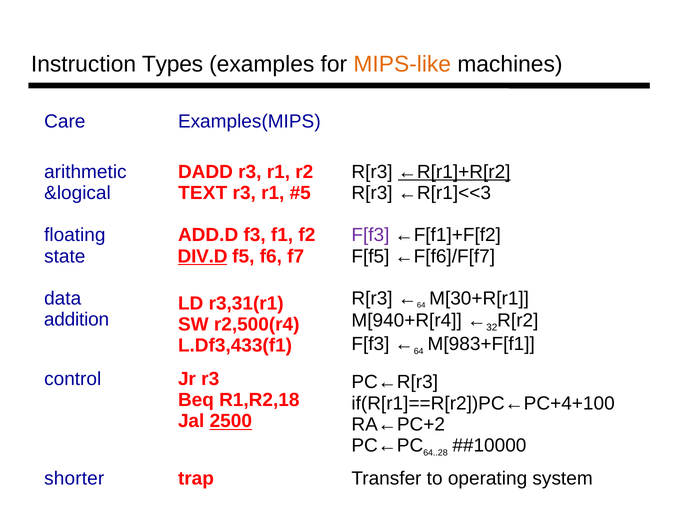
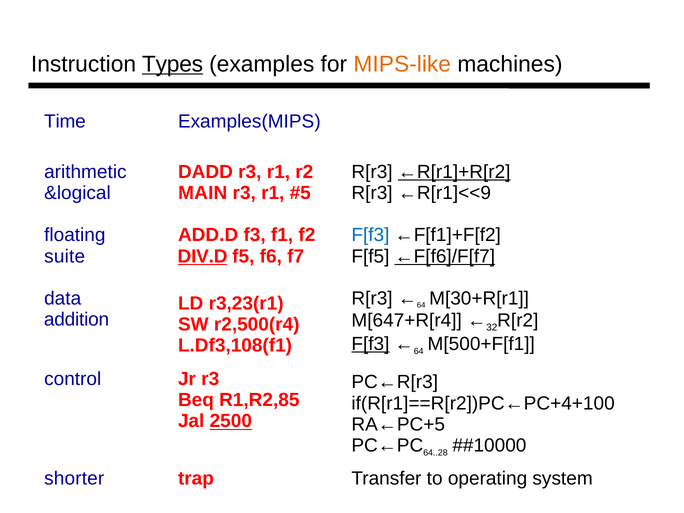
Types underline: none -> present (173, 64)
Care: Care -> Time (65, 121)
TEXT: TEXT -> MAIN (203, 193)
←R[r1]<<3: ←R[r1]<<3 -> ←R[r1]<<9 (444, 193)
F[f3 colour: purple -> blue (370, 235)
state: state -> suite (65, 256)
←F[f6]/F[f7 underline: none -> present (445, 256)
r3,31(r1: r3,31(r1 -> r3,23(r1 (246, 303)
M[940+R[r4: M[940+R[r4 -> M[647+R[r4 (407, 320)
F[f3 underline: none -> present (370, 344)
M[983+F[f1: M[983+F[f1 -> M[500+F[f1 (481, 344)
L.Df3,433(f1: L.Df3,433(f1 -> L.Df3,108(f1 (235, 346)
R1,R2,18: R1,R2,18 -> R1,R2,85 (259, 400)
RA←PC+2: RA←PC+2 -> RA←PC+5 (398, 424)
